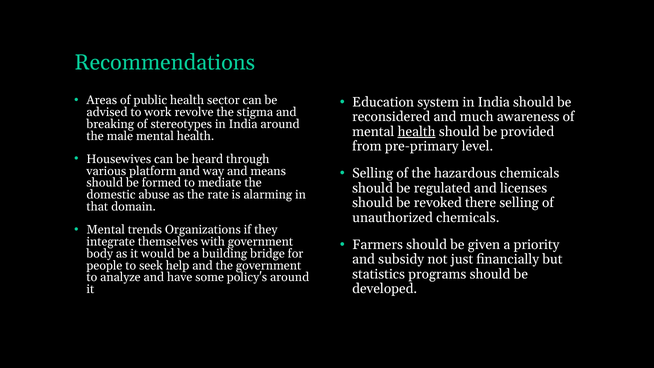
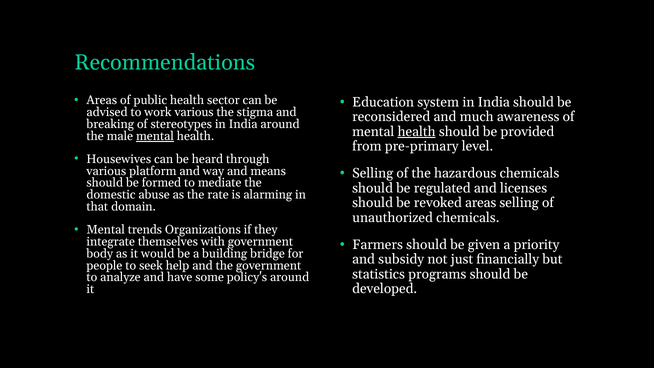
work revolve: revolve -> various (194, 112)
mental underline: none -> present (155, 136)
revoked there: there -> areas (481, 203)
